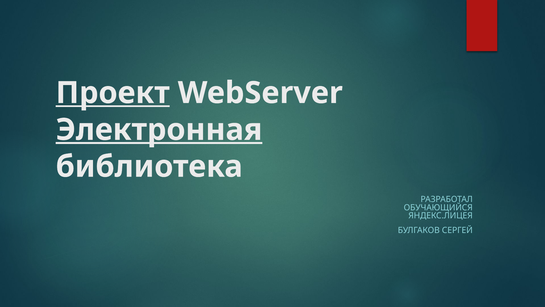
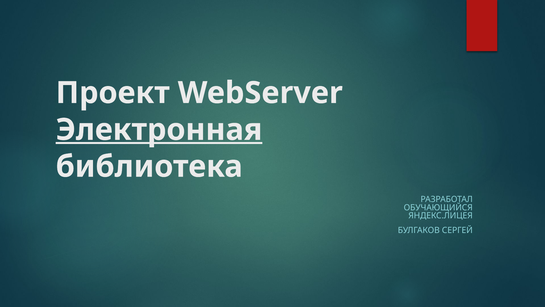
Проект underline: present -> none (113, 93)
